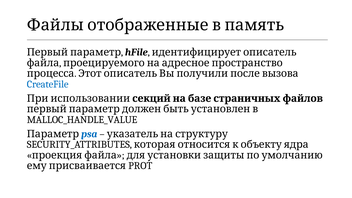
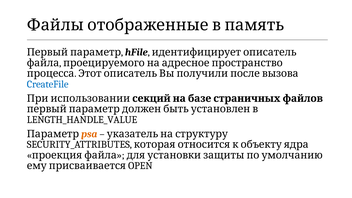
MALLOC_HANDLE_VALUE: MALLOC_HANDLE_VALUE -> LENGTH_HANDLE_VALUE (82, 120)
psa colour: blue -> orange (89, 134)
PROT: PROT -> OPEN (140, 166)
